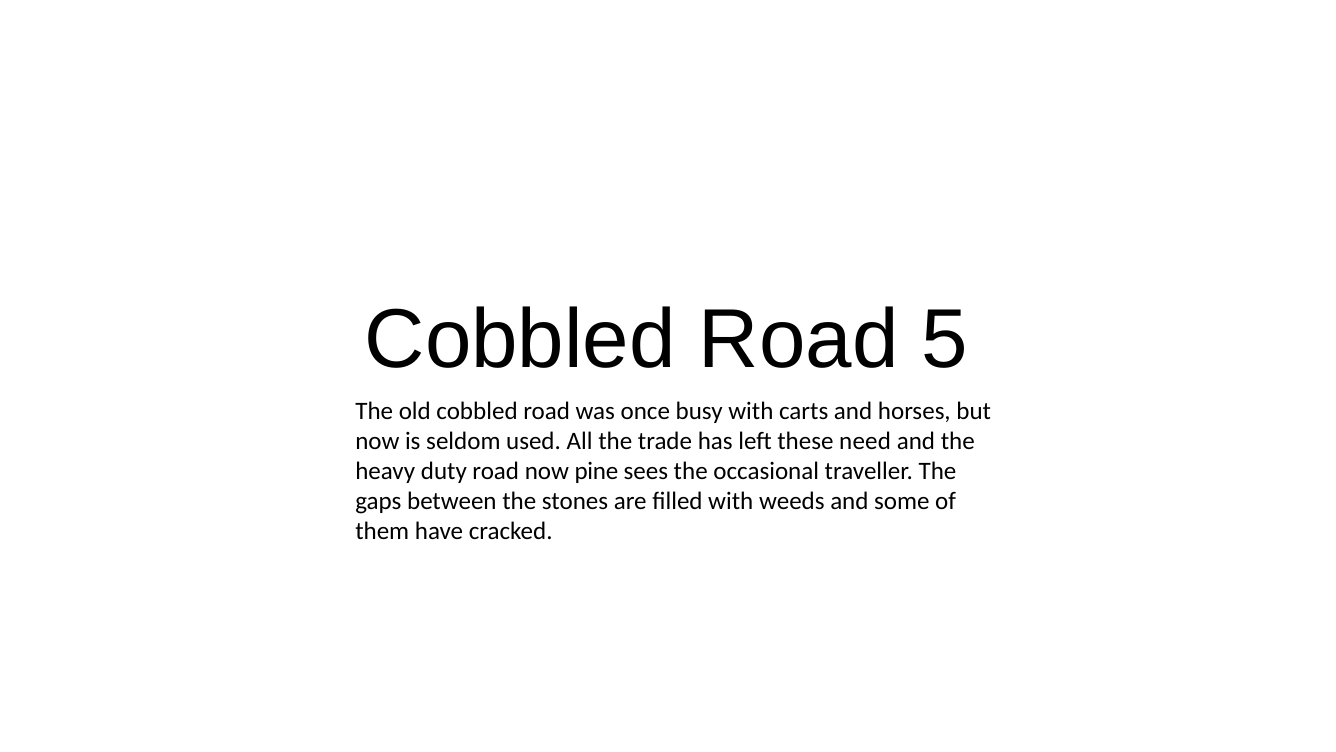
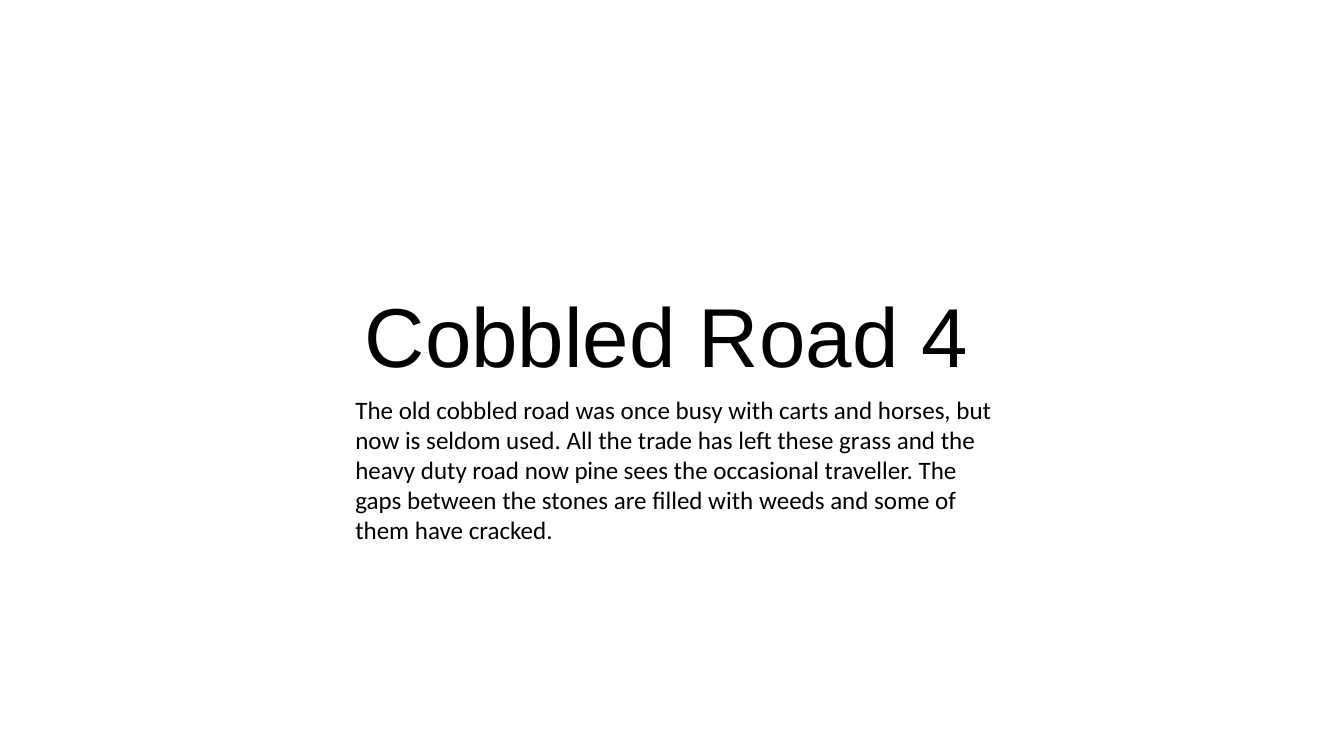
5: 5 -> 4 (945, 340)
need: need -> grass (865, 441)
